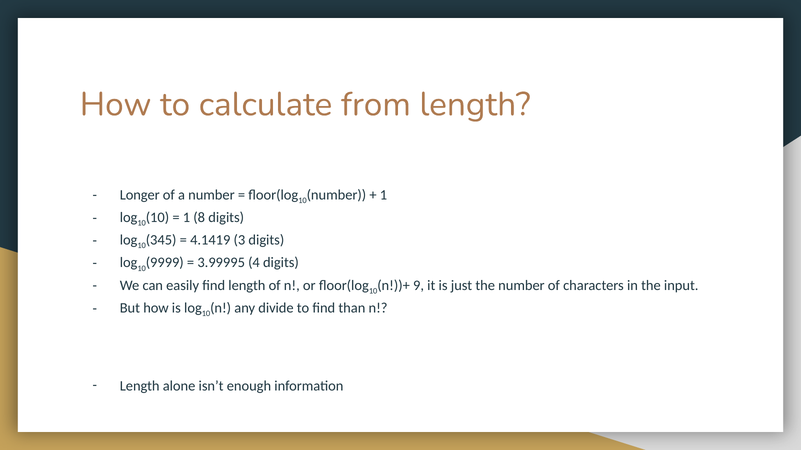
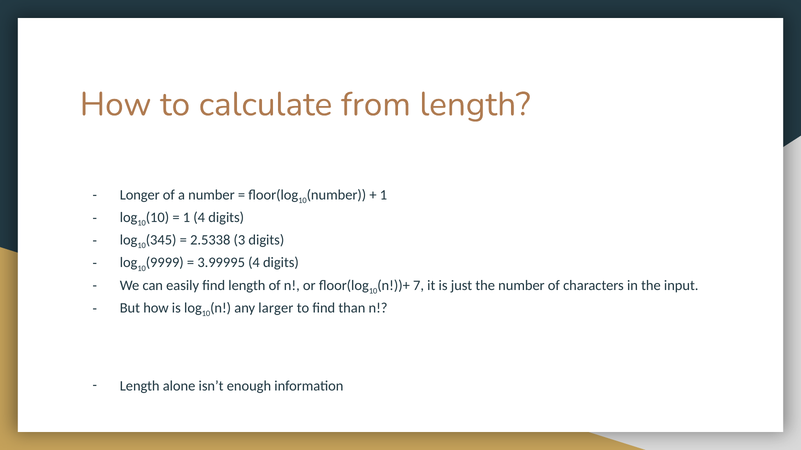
1 8: 8 -> 4 (199, 218)
4.1419: 4.1419 -> 2.5338 (210, 240)
9: 9 -> 7 (419, 286)
divide: divide -> larger (276, 308)
